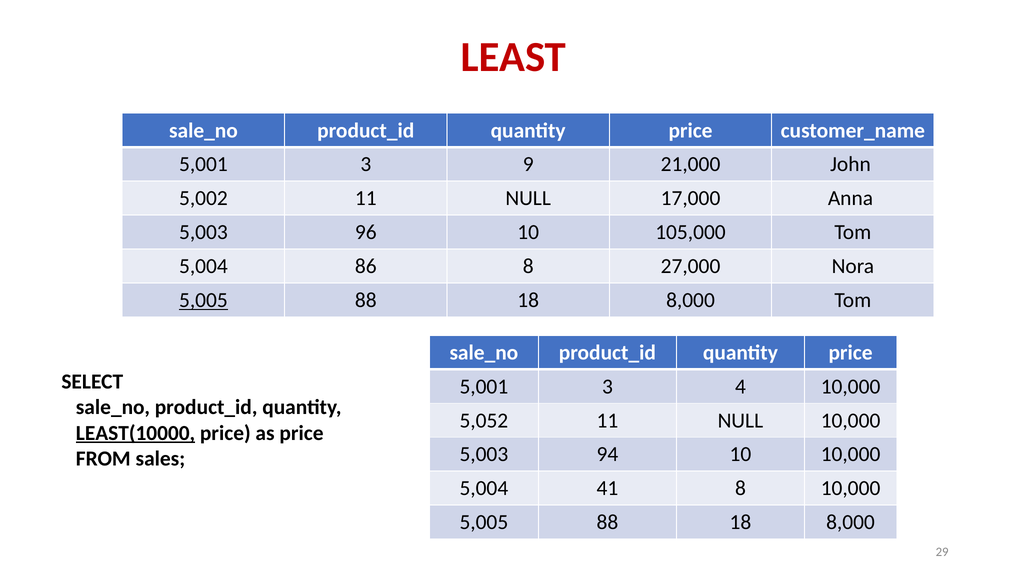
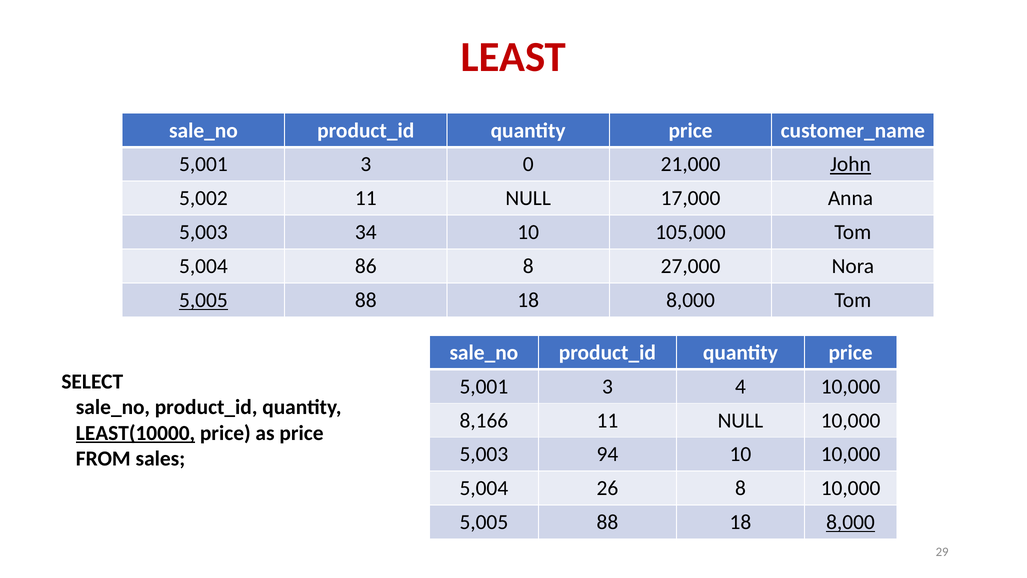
9: 9 -> 0 (528, 164)
John underline: none -> present (850, 164)
96: 96 -> 34 (366, 232)
5,052: 5,052 -> 8,166 (484, 420)
41: 41 -> 26 (607, 488)
8,000 underline: none -> present (850, 522)
